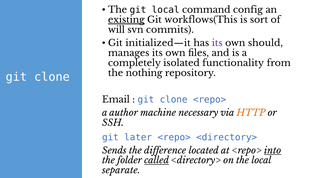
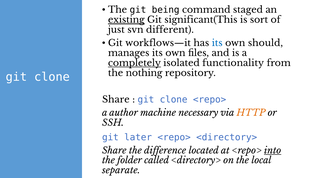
git local: local -> being (166, 10)
config: config -> staged (248, 10)
workflows(This: workflows(This -> significant(This (201, 20)
will: will -> just (116, 30)
commits: commits -> different (170, 30)
initialized—it: initialized—it -> workflows—it (158, 43)
its colour: purple -> blue (217, 43)
completely underline: none -> present (134, 63)
Email: Email -> Share (116, 99)
Sends: Sends -> Share (114, 150)
called underline: present -> none (157, 160)
